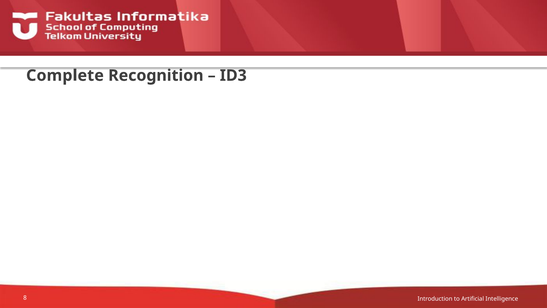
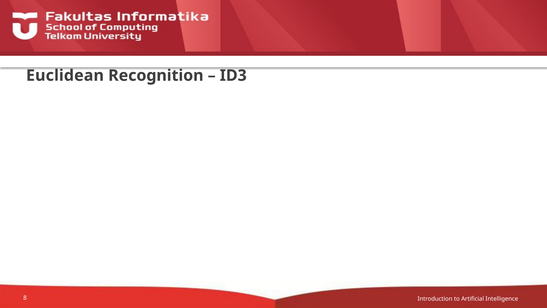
Complete: Complete -> Euclidean (65, 75)
